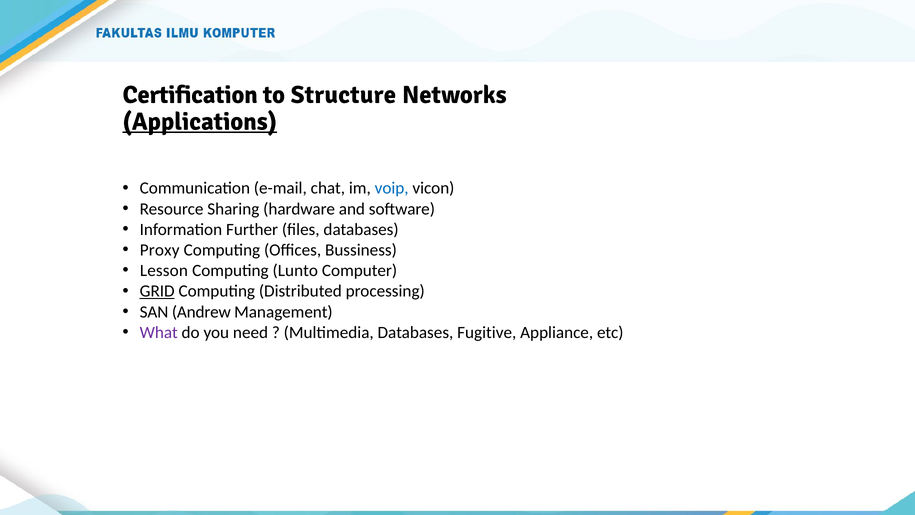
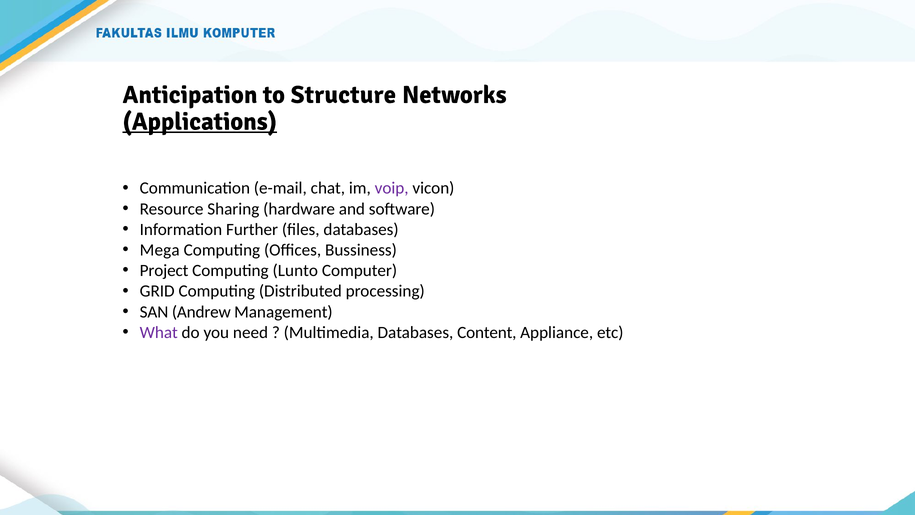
Certification: Certification -> Anticipation (190, 95)
voip colour: blue -> purple (392, 188)
Proxy: Proxy -> Mega (160, 250)
Lesson: Lesson -> Project (164, 271)
GRID underline: present -> none (157, 291)
Fugitive: Fugitive -> Content (487, 332)
